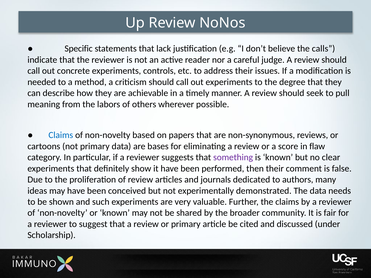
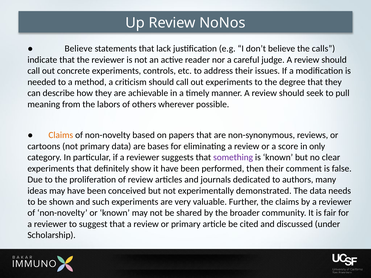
Specific: Specific -> Believe (79, 49)
Claims colour: blue -> orange (61, 135)
flaw: flaw -> only (317, 146)
